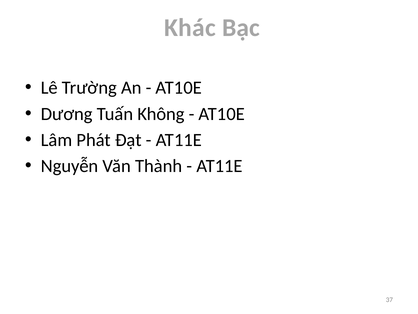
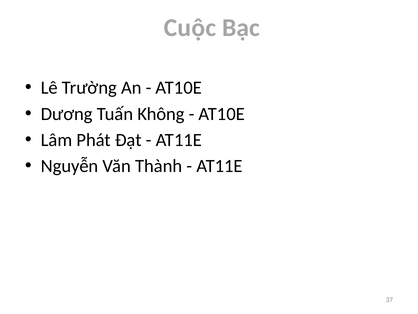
Khác: Khác -> Cuộc (190, 28)
